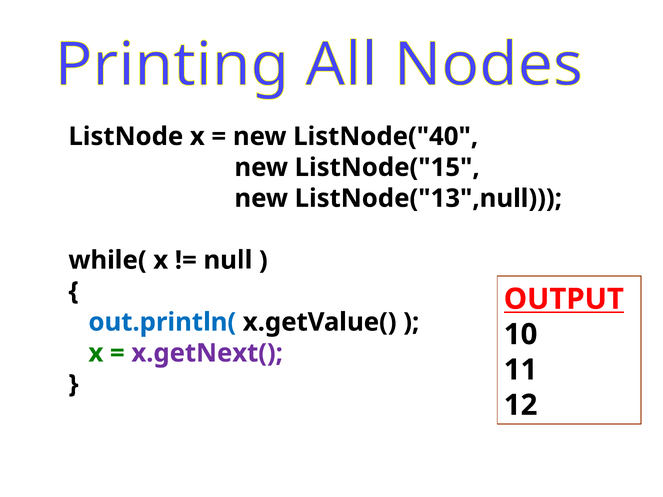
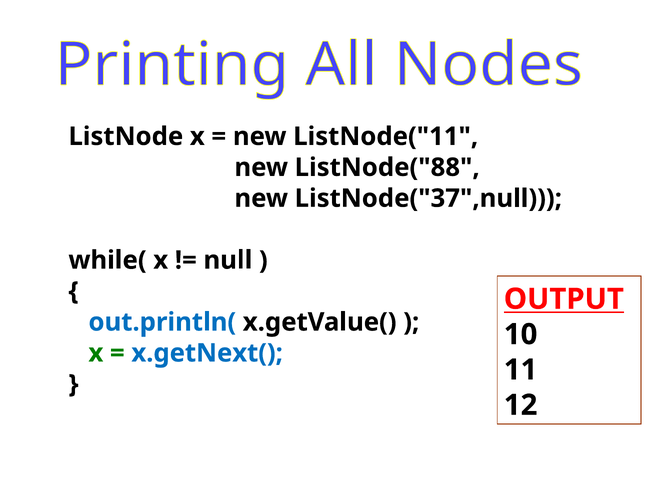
ListNode("40: ListNode("40 -> ListNode("11 (386, 137)
ListNode("15: ListNode("15 -> ListNode("88 (387, 167)
ListNode("13",null: ListNode("13",null -> ListNode("37",null (428, 198)
x.getNext( colour: purple -> blue (207, 353)
